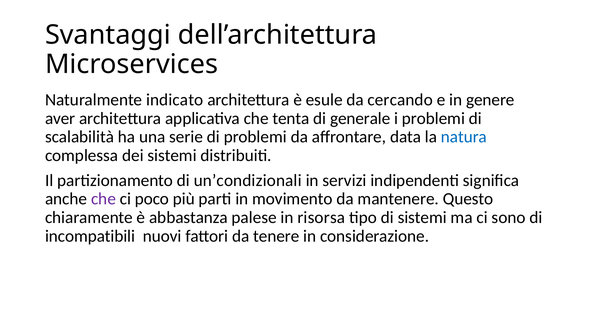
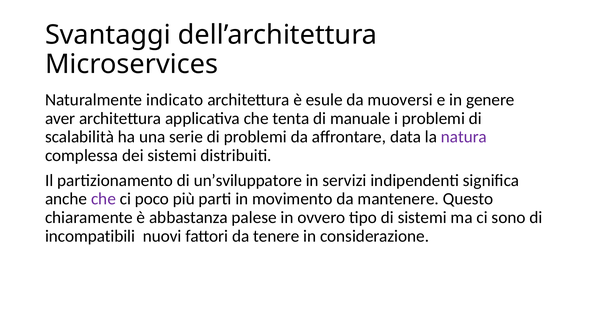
cercando: cercando -> muoversi (400, 100)
generale: generale -> manuale (360, 119)
natura colour: blue -> purple (464, 137)
un’condizionali: un’condizionali -> un’sviluppatore (248, 181)
risorsa: risorsa -> ovvero (321, 218)
